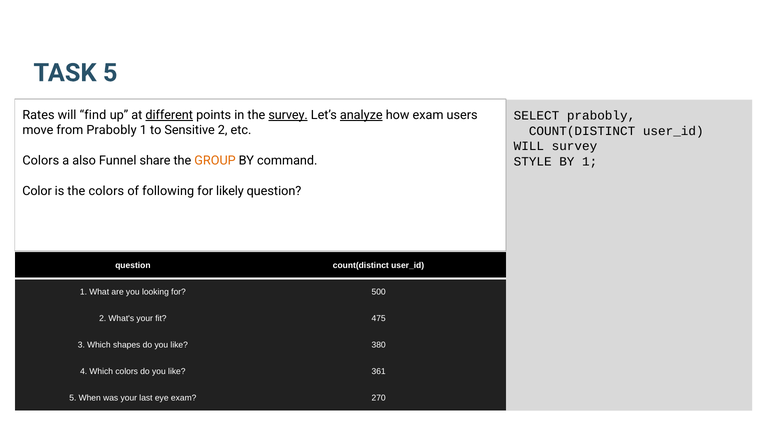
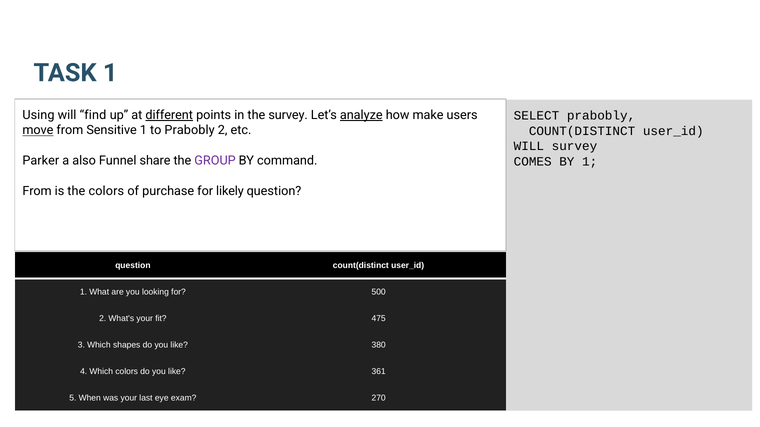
TASK 5: 5 -> 1 (110, 73)
Rates: Rates -> Using (38, 115)
survey underline: present -> none (288, 115)
how exam: exam -> make (428, 115)
move underline: none -> present (38, 130)
from Prabobly: Prabobly -> Sensitive (112, 130)
to Sensitive: Sensitive -> Prabobly (190, 130)
Colors: Colors -> Parker (41, 161)
GROUP colour: orange -> purple (215, 161)
STYLE: STYLE -> COMES (533, 162)
Color: Color -> From (37, 191)
following: following -> purchase (168, 191)
